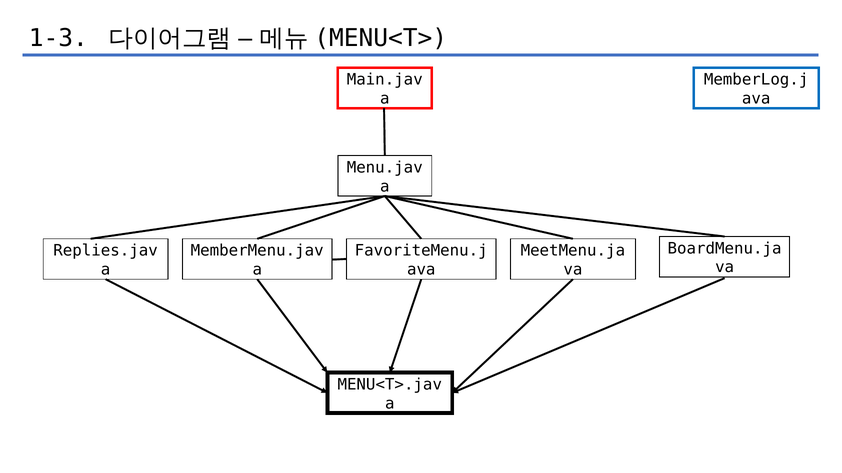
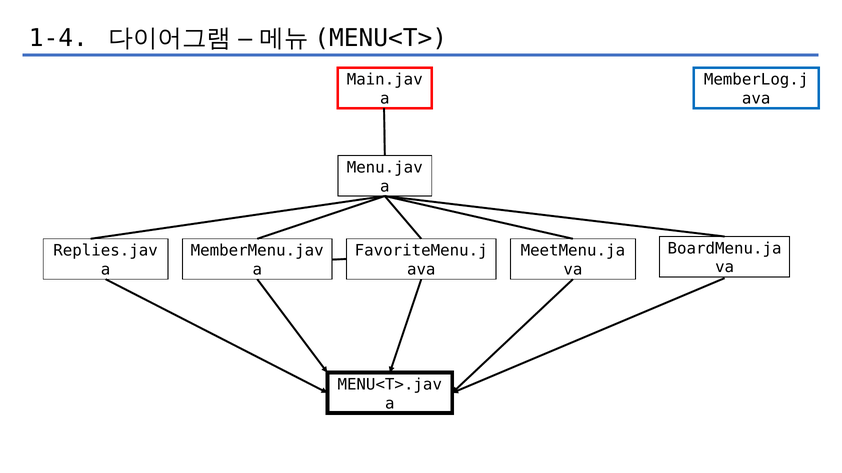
1-3: 1-3 -> 1-4 (58, 38)
